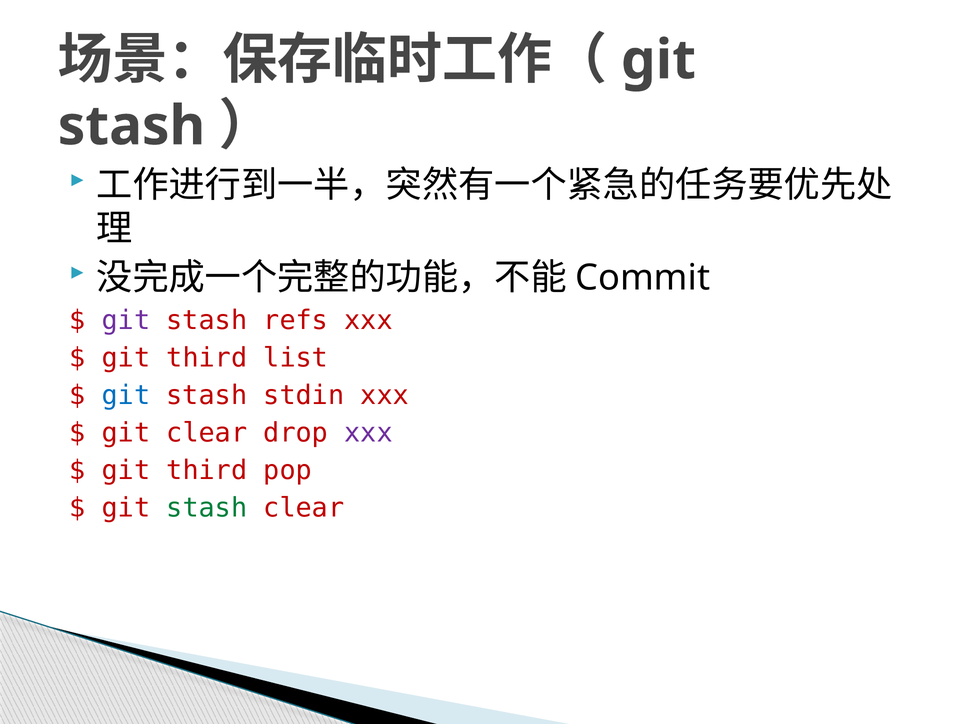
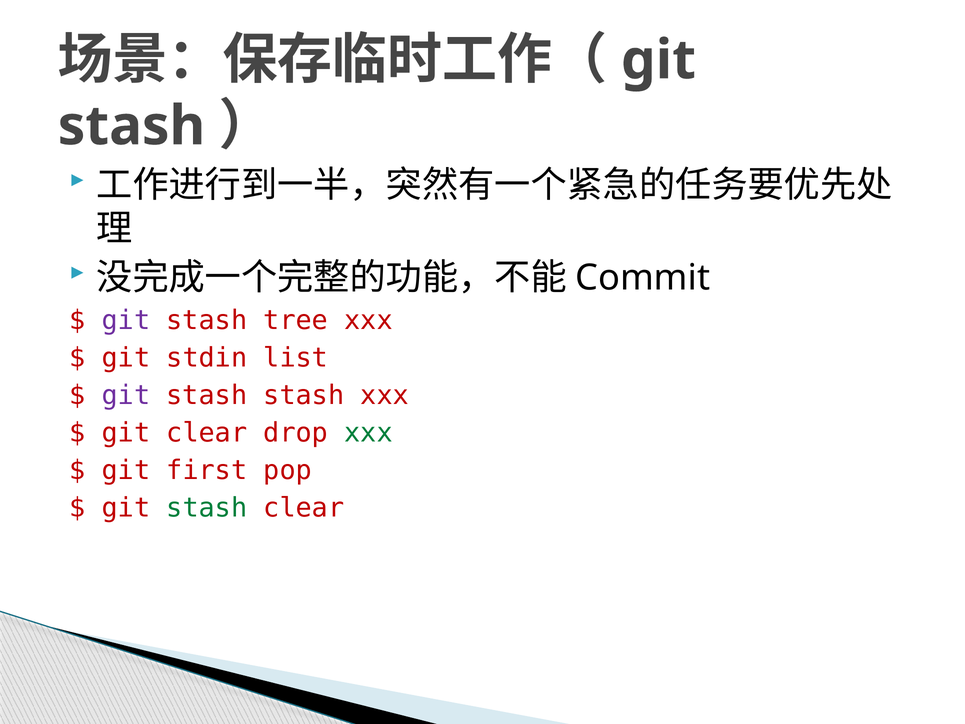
refs: refs -> tree (296, 320)
third: third -> stdin (207, 358)
git colour: blue -> purple (126, 395)
stash stdin: stdin -> stash (304, 395)
xxx colour: purple -> green (369, 433)
third: third -> first (207, 470)
